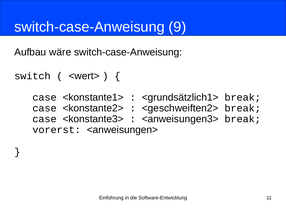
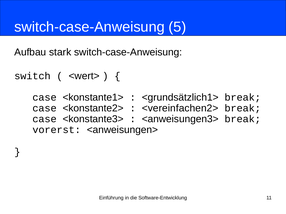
9: 9 -> 5 (177, 27)
wäre: wäre -> stark (60, 52)
<geschweiften2>: <geschweiften2> -> <vereinfachen2> (180, 108)
